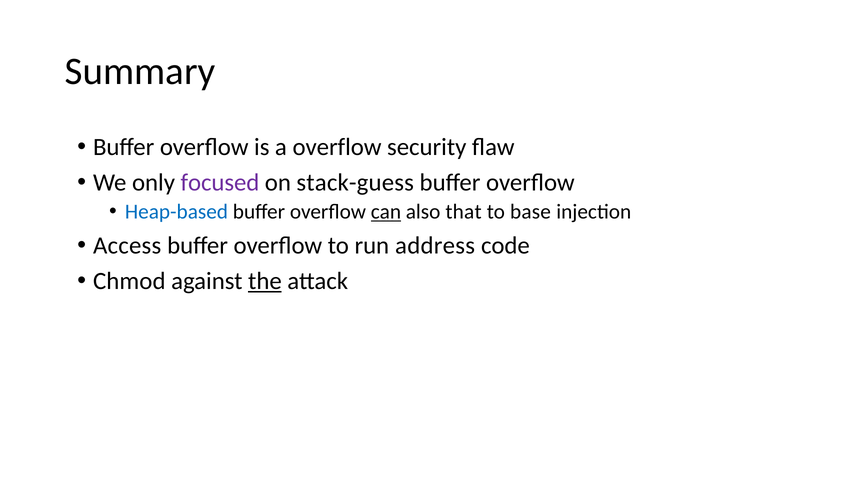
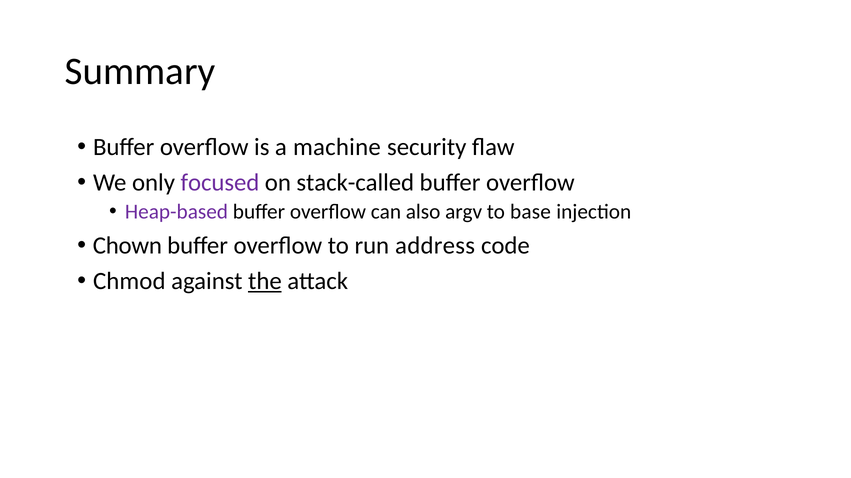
a overflow: overflow -> machine (337, 147)
stack-guess: stack-guess -> stack-called (355, 183)
Heap-based colour: blue -> purple (176, 212)
can underline: present -> none (386, 212)
that: that -> argv (464, 212)
Access: Access -> Chown (127, 246)
